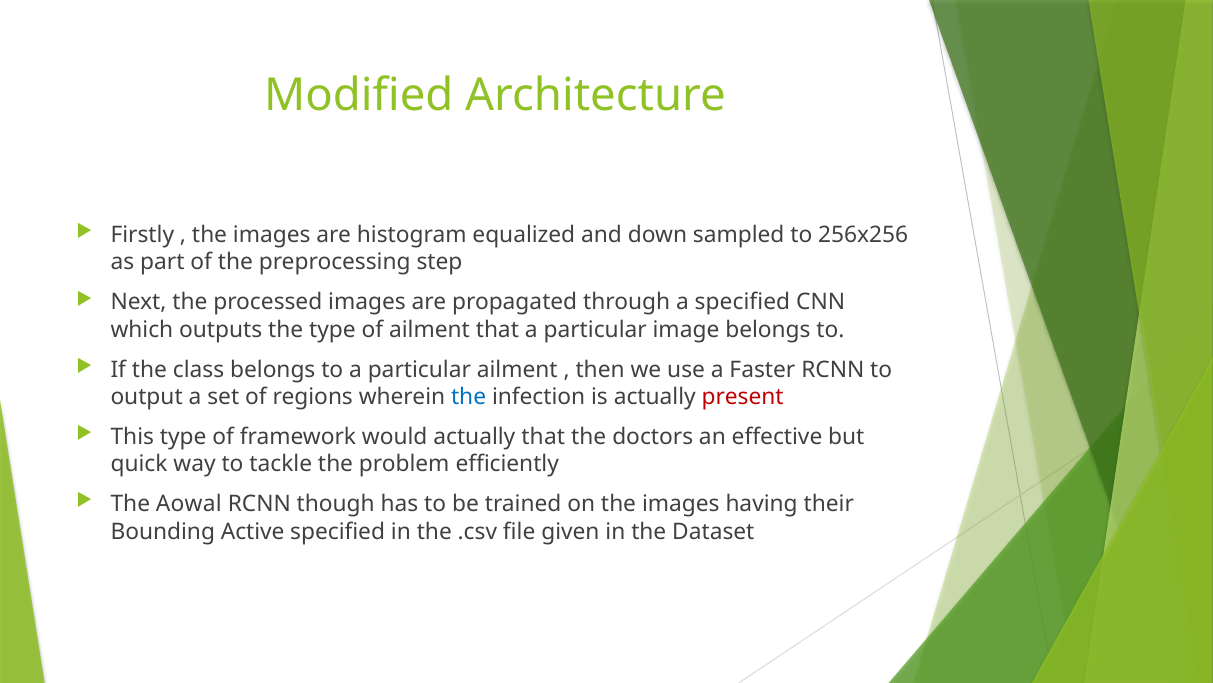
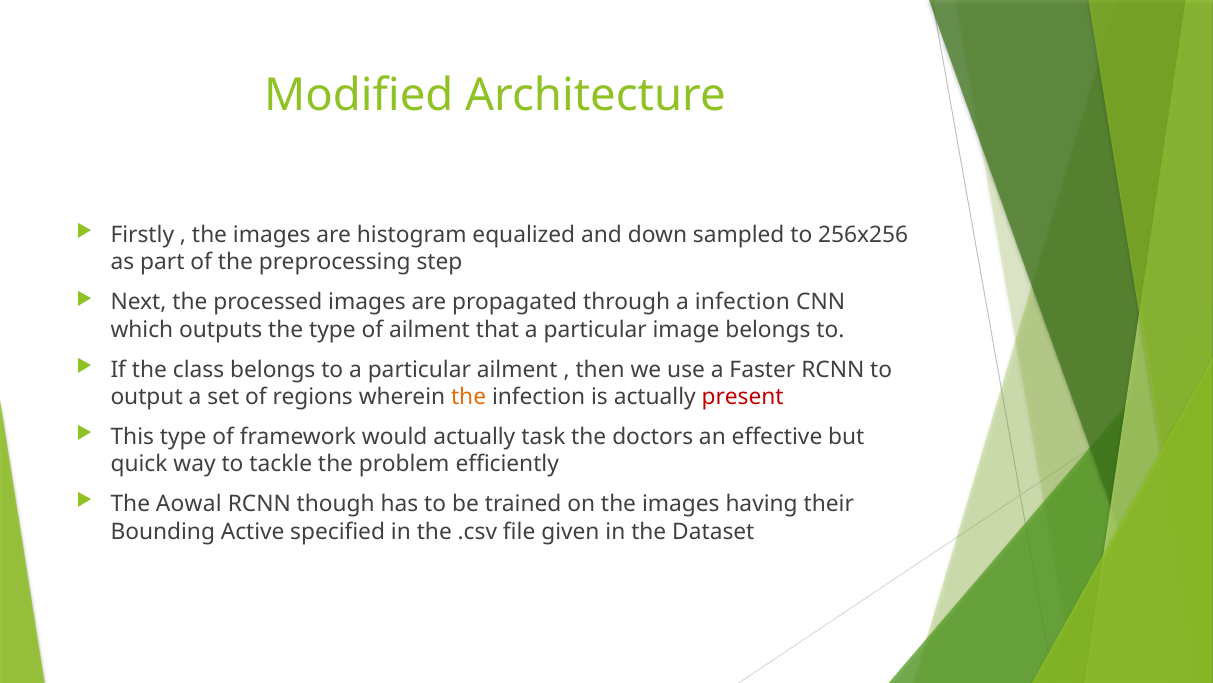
a specified: specified -> infection (742, 302)
the colour: blue -> orange (469, 397)
actually that: that -> task (543, 436)
